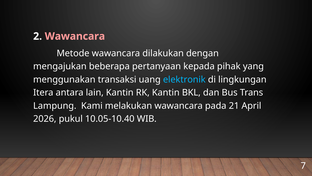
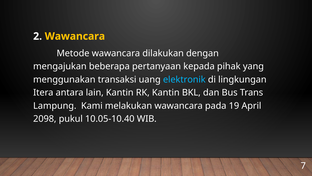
Wawancara colour: pink -> yellow (75, 36)
21: 21 -> 19 (234, 105)
2026: 2026 -> 2098 (45, 119)
